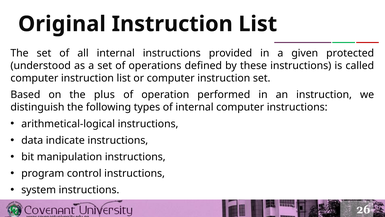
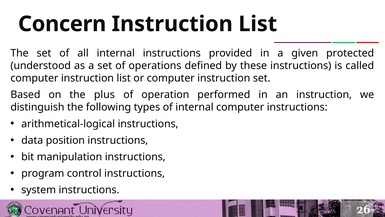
Original: Original -> Concern (62, 24)
indicate: indicate -> position (65, 140)
